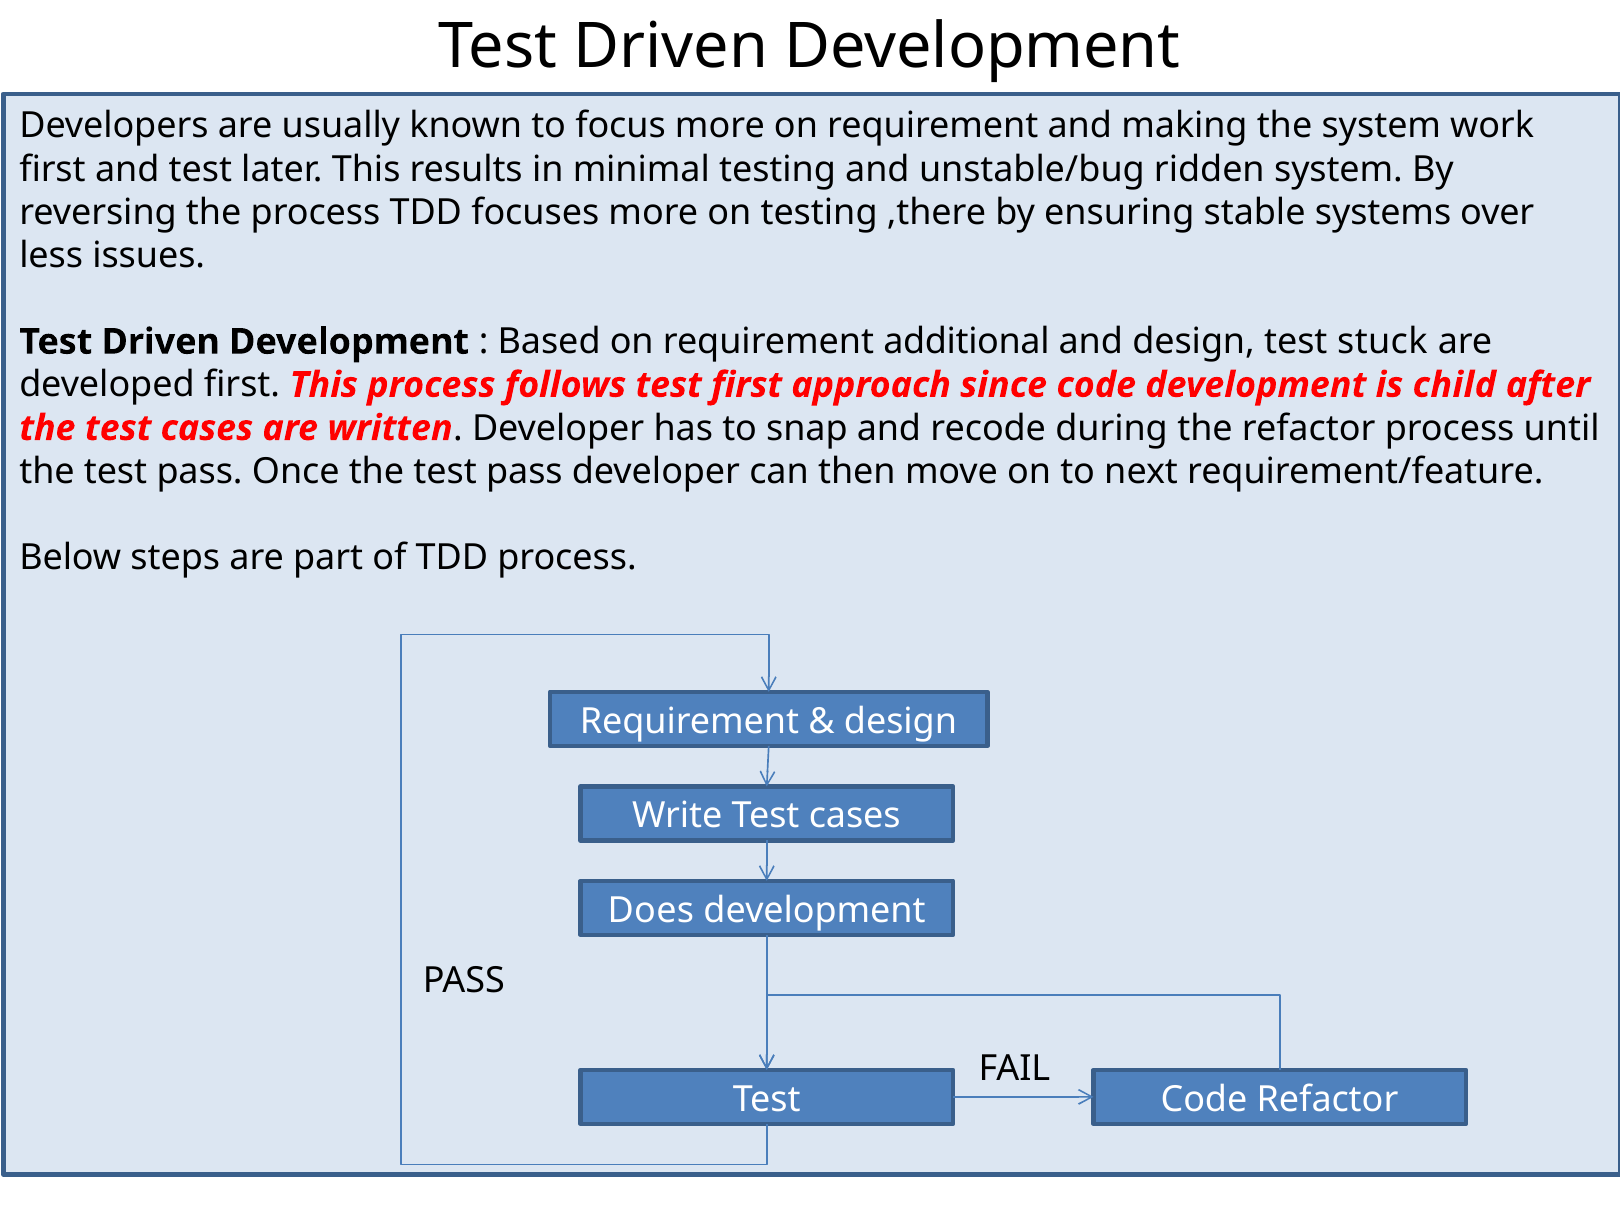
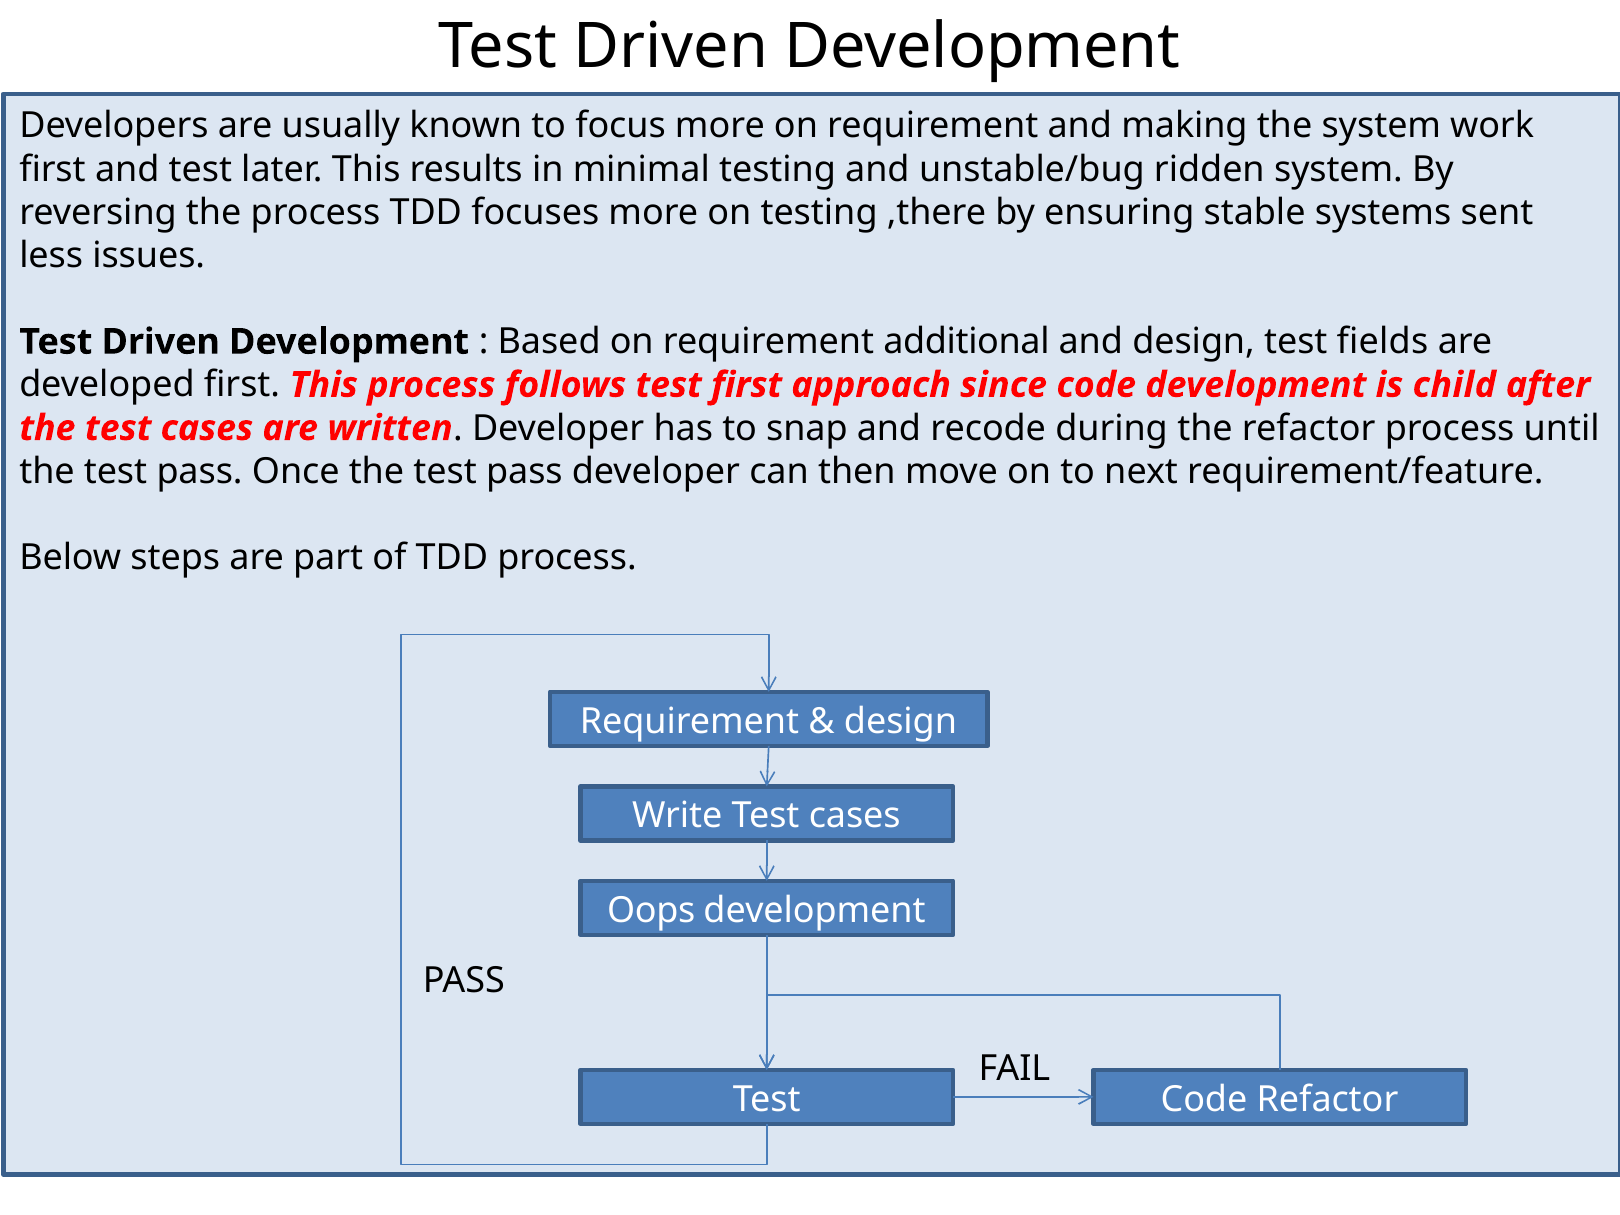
over: over -> sent (1497, 212)
stuck: stuck -> fields (1382, 342)
Does: Does -> Oops (651, 910)
